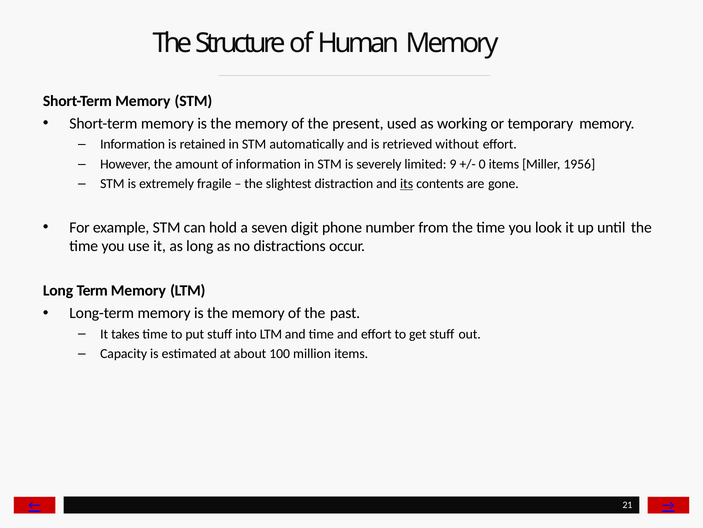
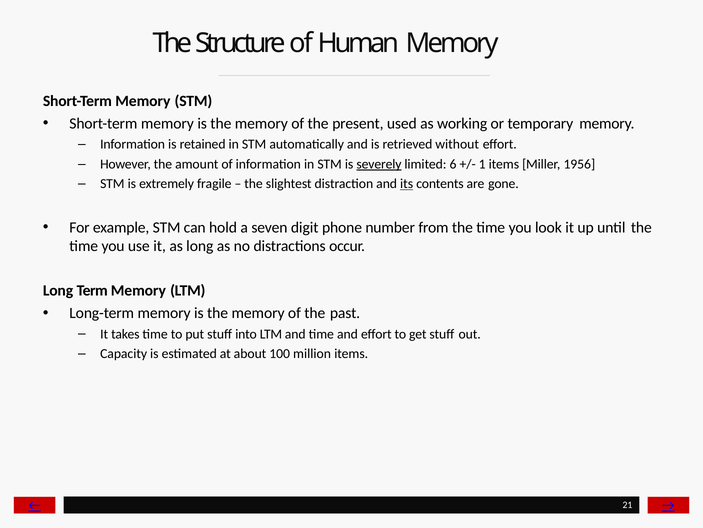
severely underline: none -> present (379, 164)
9: 9 -> 6 (453, 164)
0: 0 -> 1 (482, 164)
